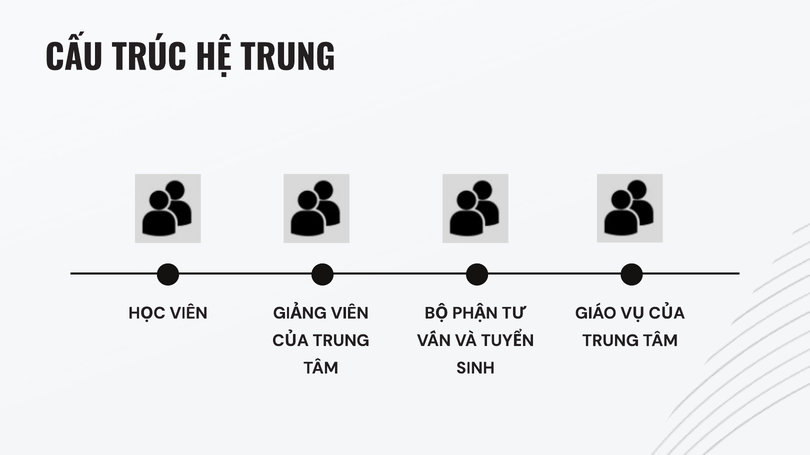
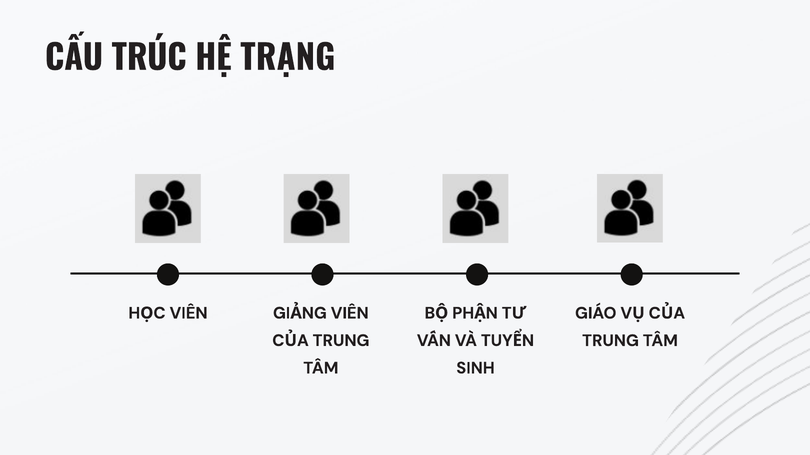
HỆ TRUNG: TRUNG -> TRẠNG (288, 59)
